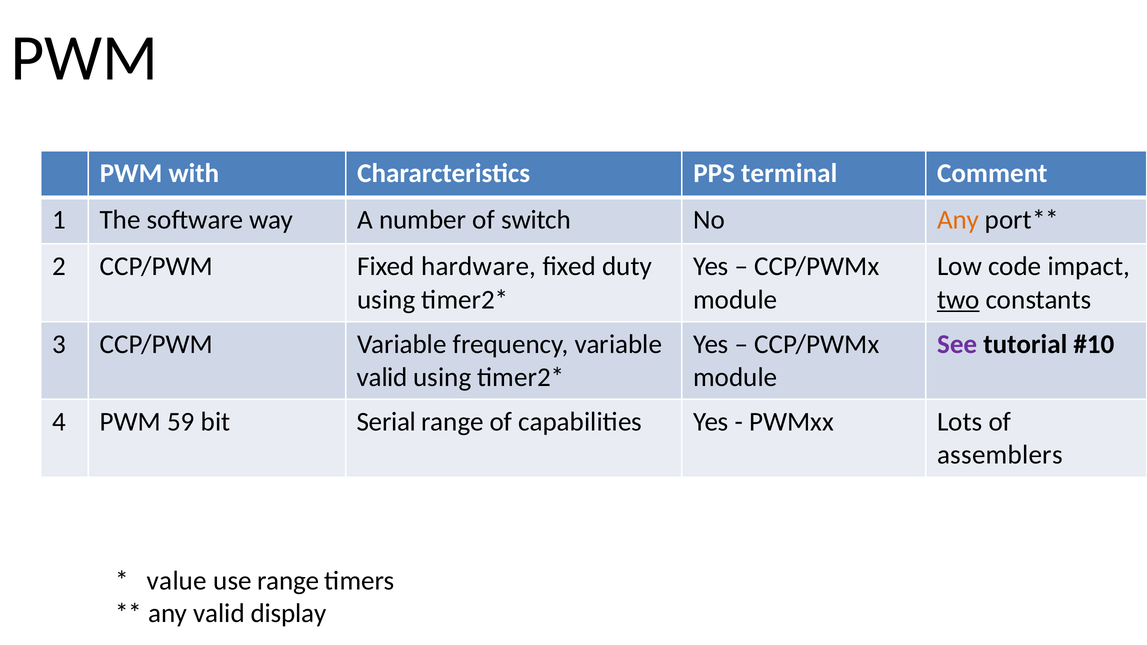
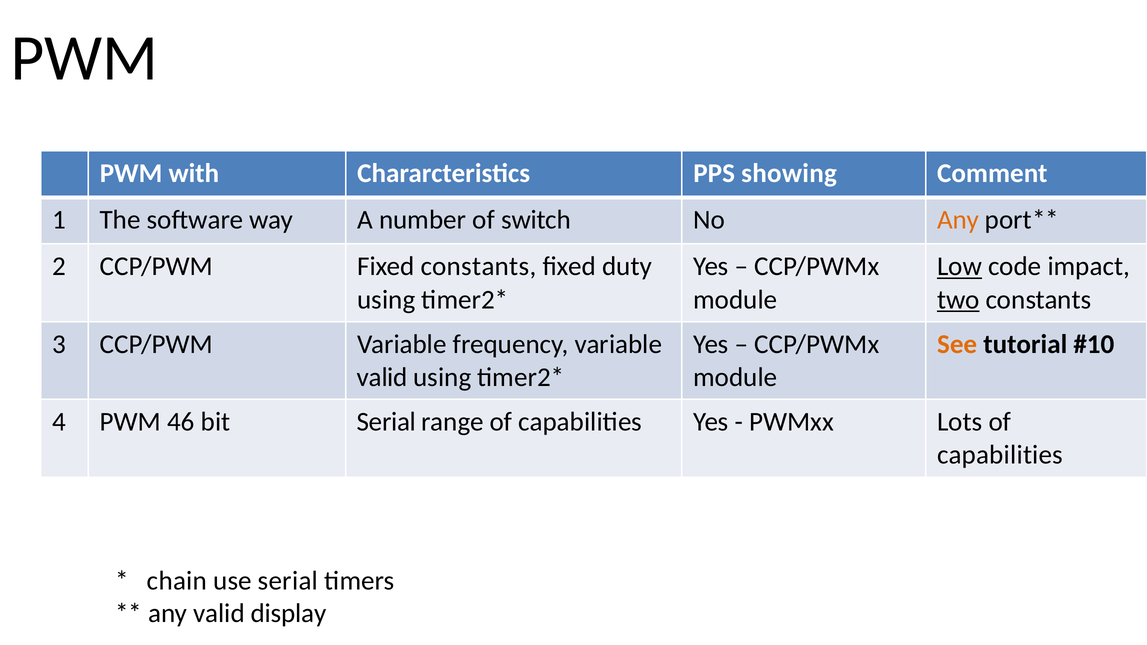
terminal: terminal -> showing (789, 174)
Fixed hardware: hardware -> constants (479, 267)
Low underline: none -> present (960, 267)
See colour: purple -> orange (957, 344)
59: 59 -> 46 (181, 422)
assemblers: assemblers -> capabilities (1000, 455)
value: value -> chain (177, 581)
use range: range -> serial (288, 581)
